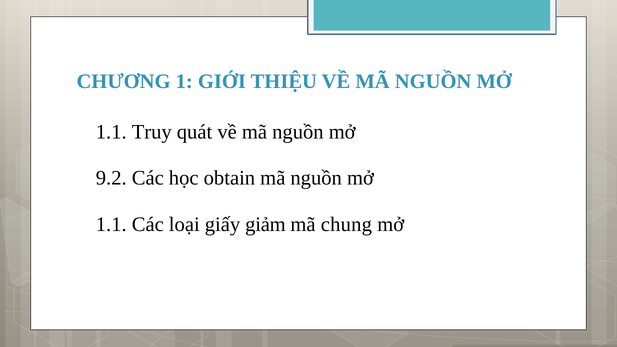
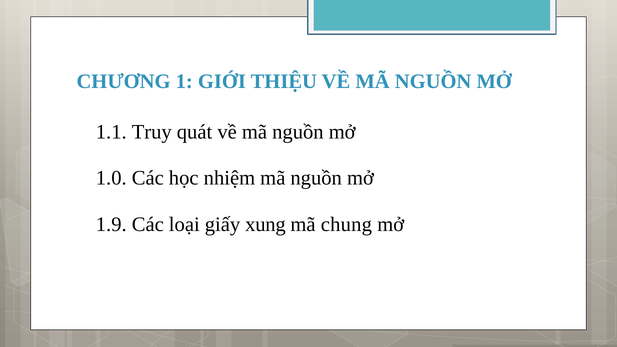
9.2: 9.2 -> 1.0 (111, 178)
obtain: obtain -> nhiệm (229, 178)
1.1: 1.1 -> 1.9 (111, 225)
giảm: giảm -> xung (265, 225)
